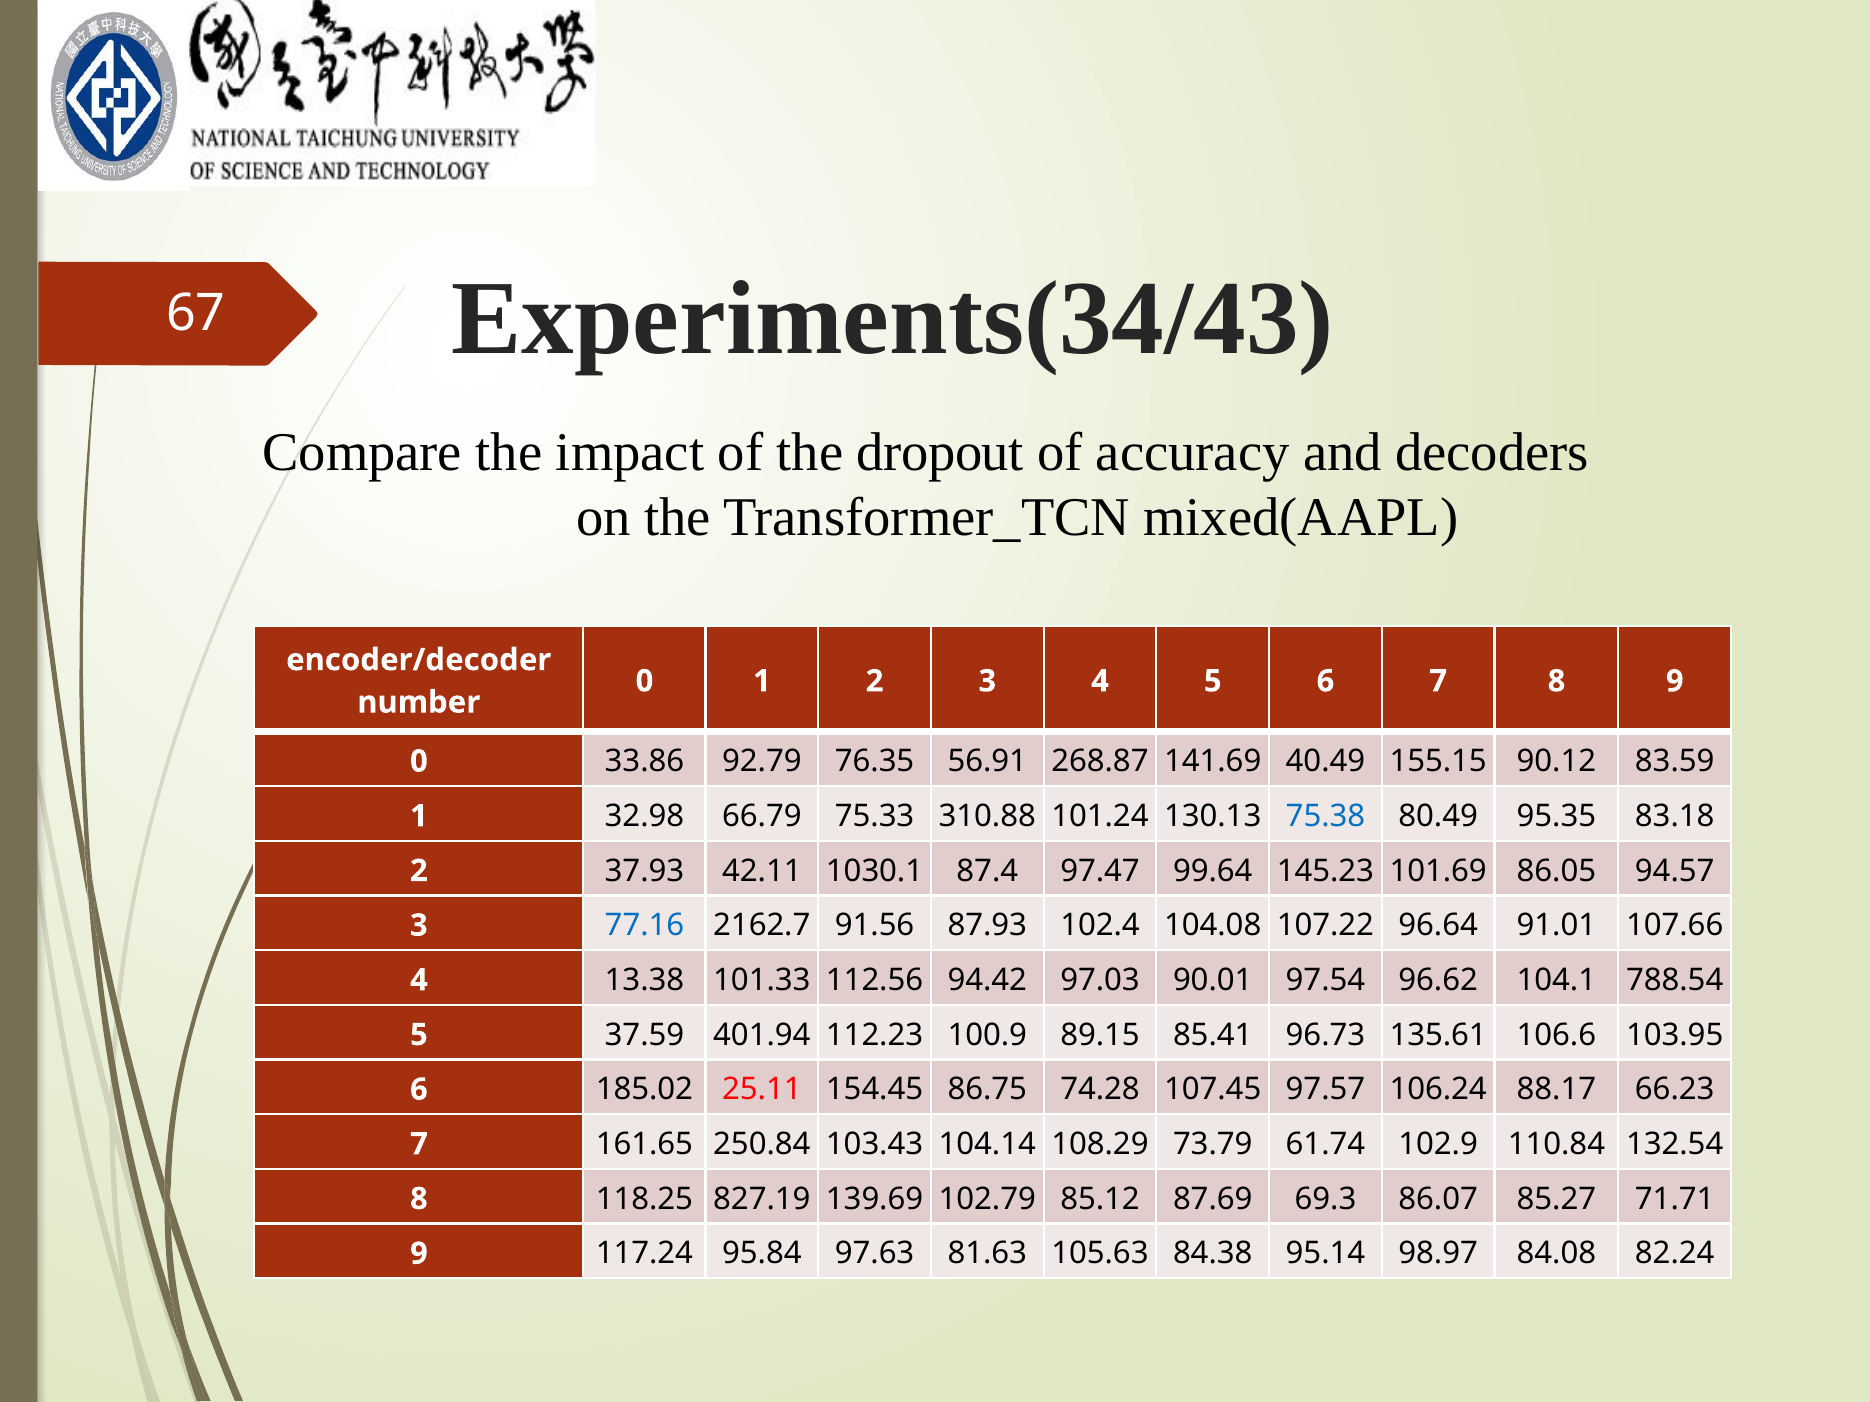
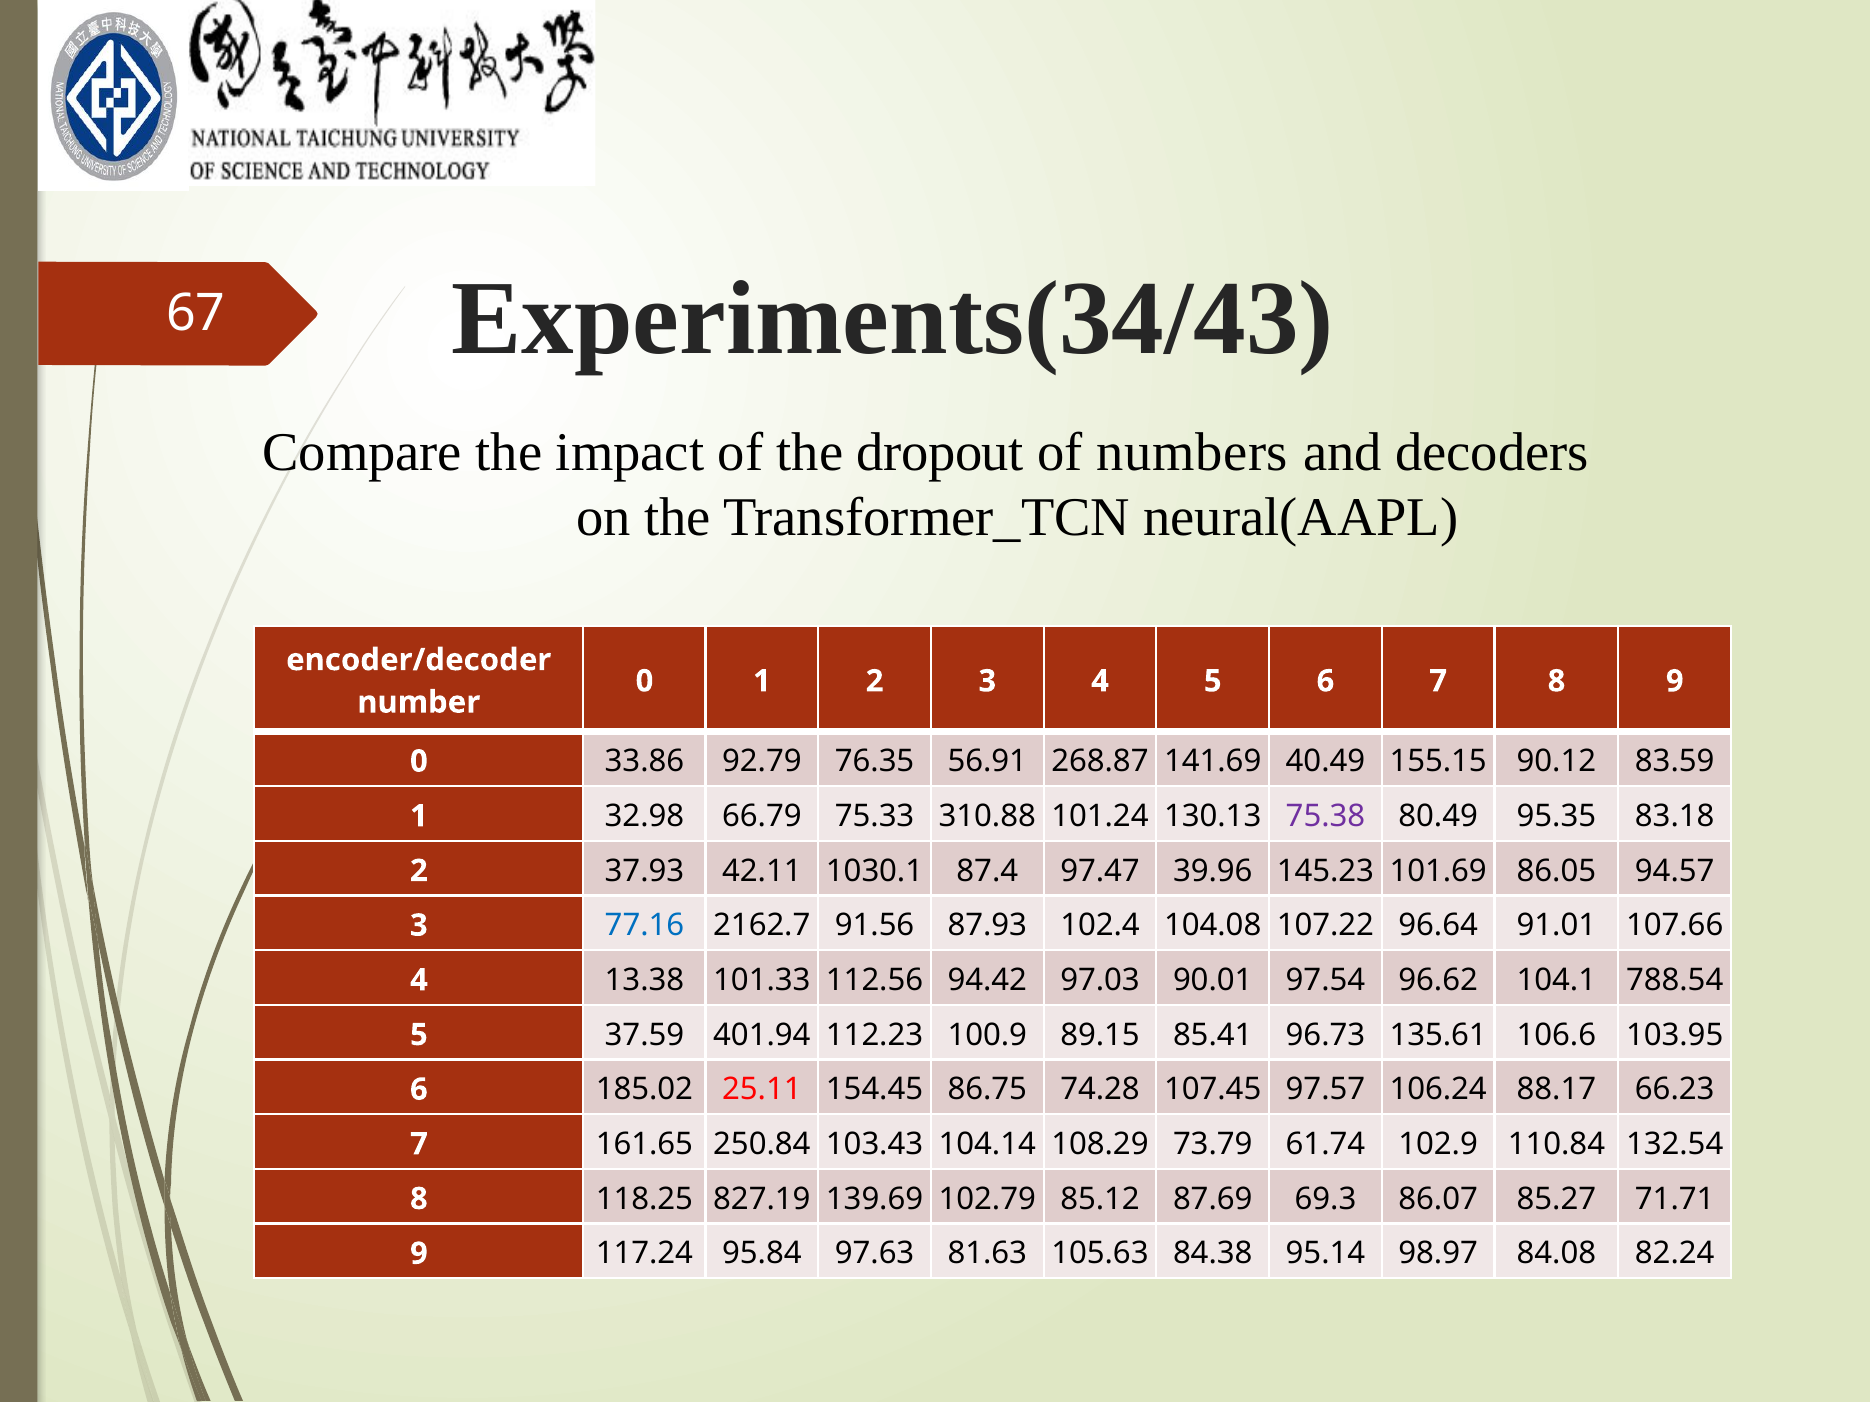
accuracy: accuracy -> numbers (1192, 453)
mixed(AAPL: mixed(AAPL -> neural(AAPL (1301, 518)
75.38 colour: blue -> purple (1325, 816)
99.64: 99.64 -> 39.96 (1213, 871)
